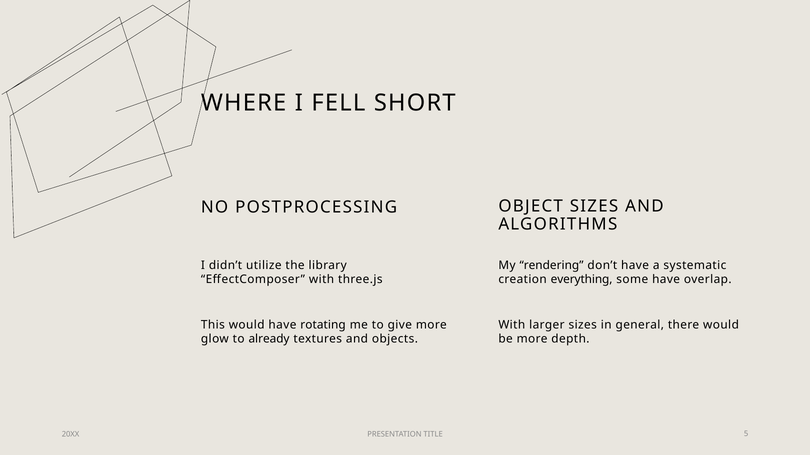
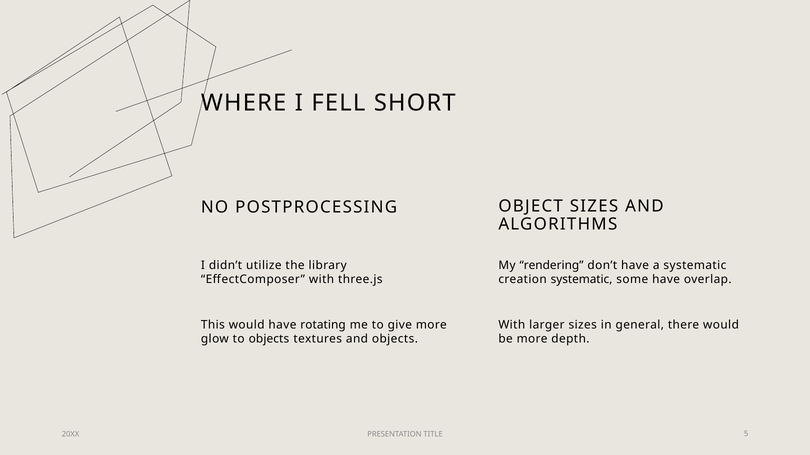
creation everything: everything -> systematic (582, 280)
to already: already -> objects (269, 339)
